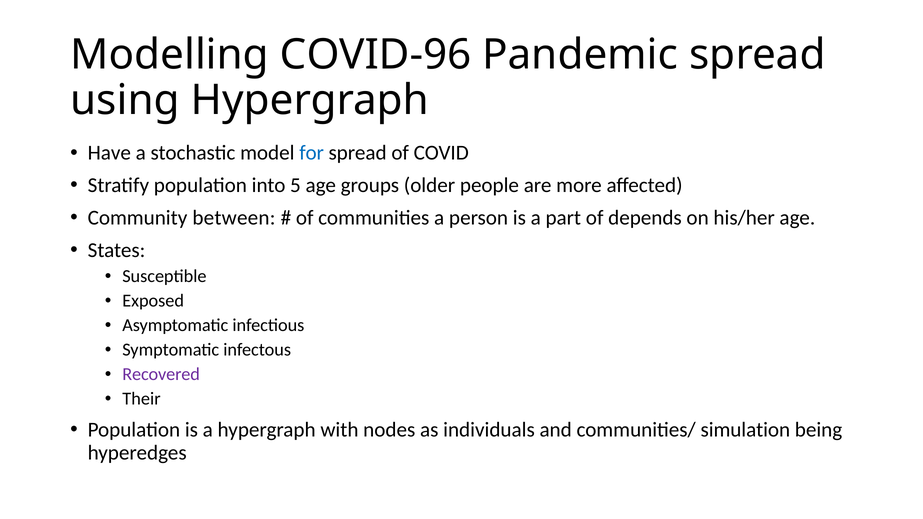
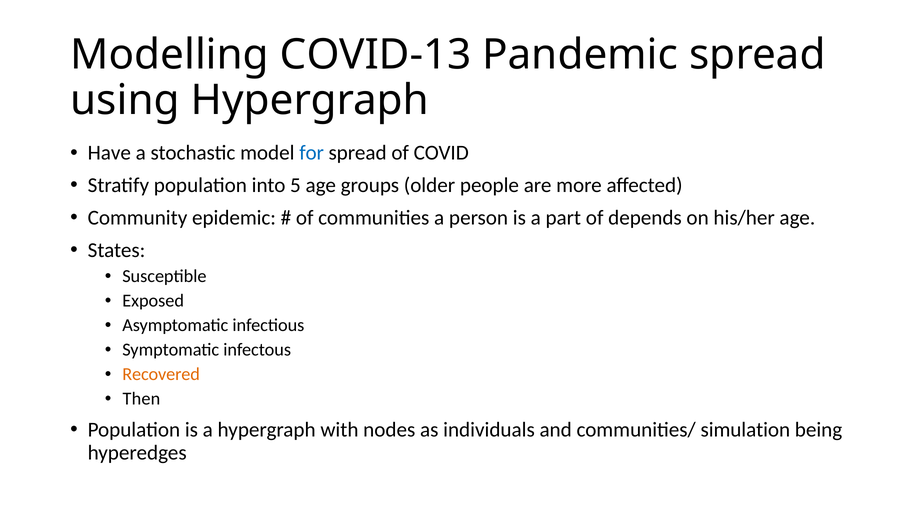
COVID-96: COVID-96 -> COVID-13 (376, 55)
between: between -> epidemic (234, 218)
Recovered colour: purple -> orange (161, 375)
Their: Their -> Then (141, 399)
